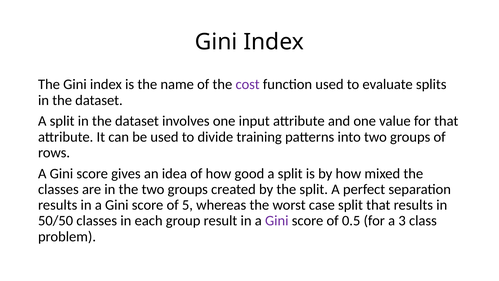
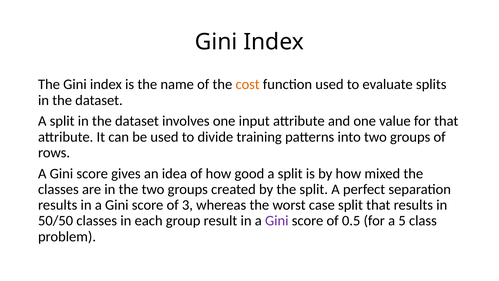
cost colour: purple -> orange (248, 84)
5: 5 -> 3 (187, 205)
3: 3 -> 5 (402, 221)
